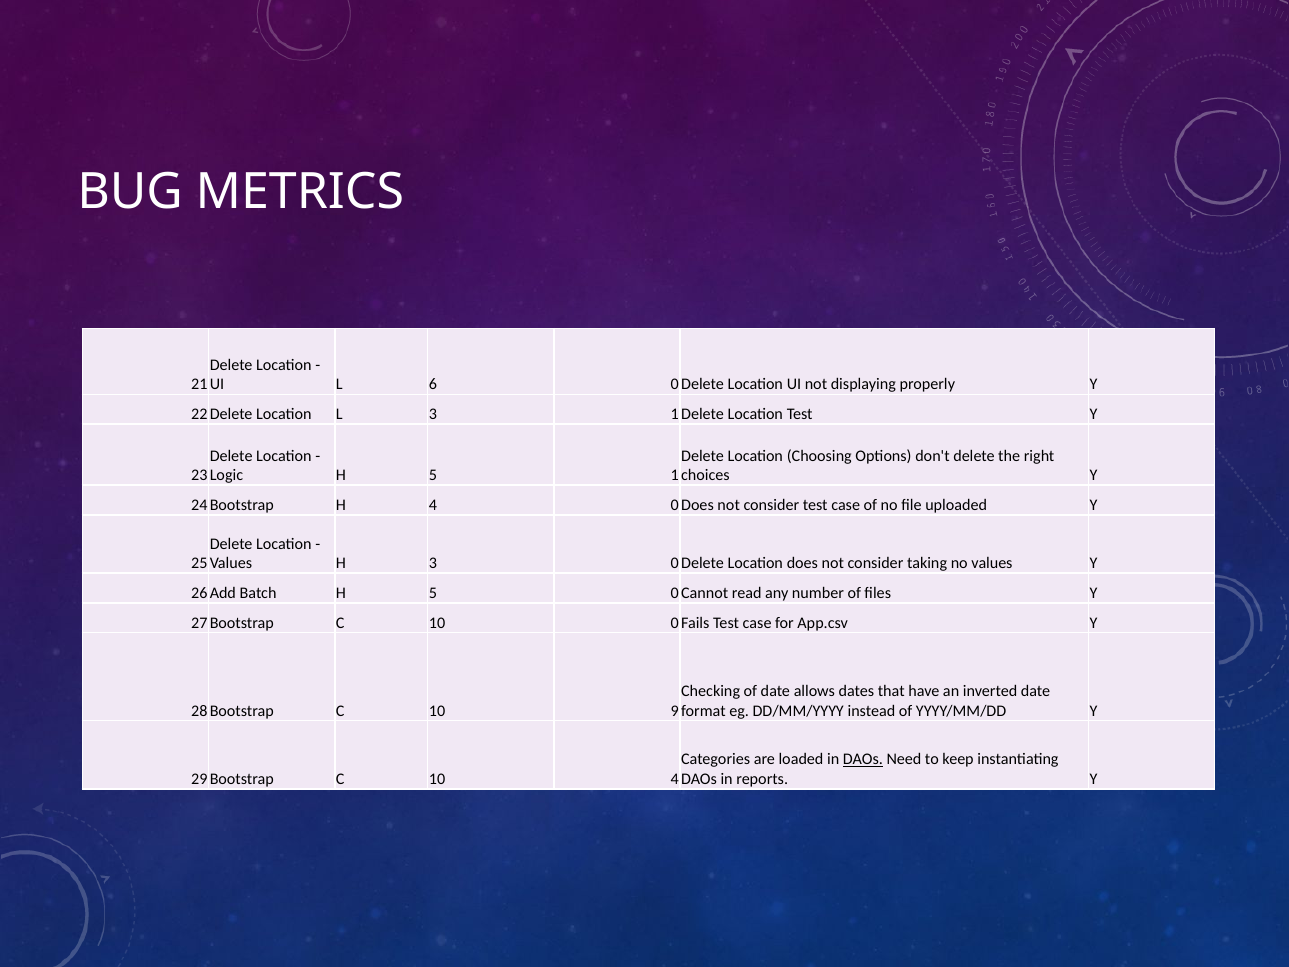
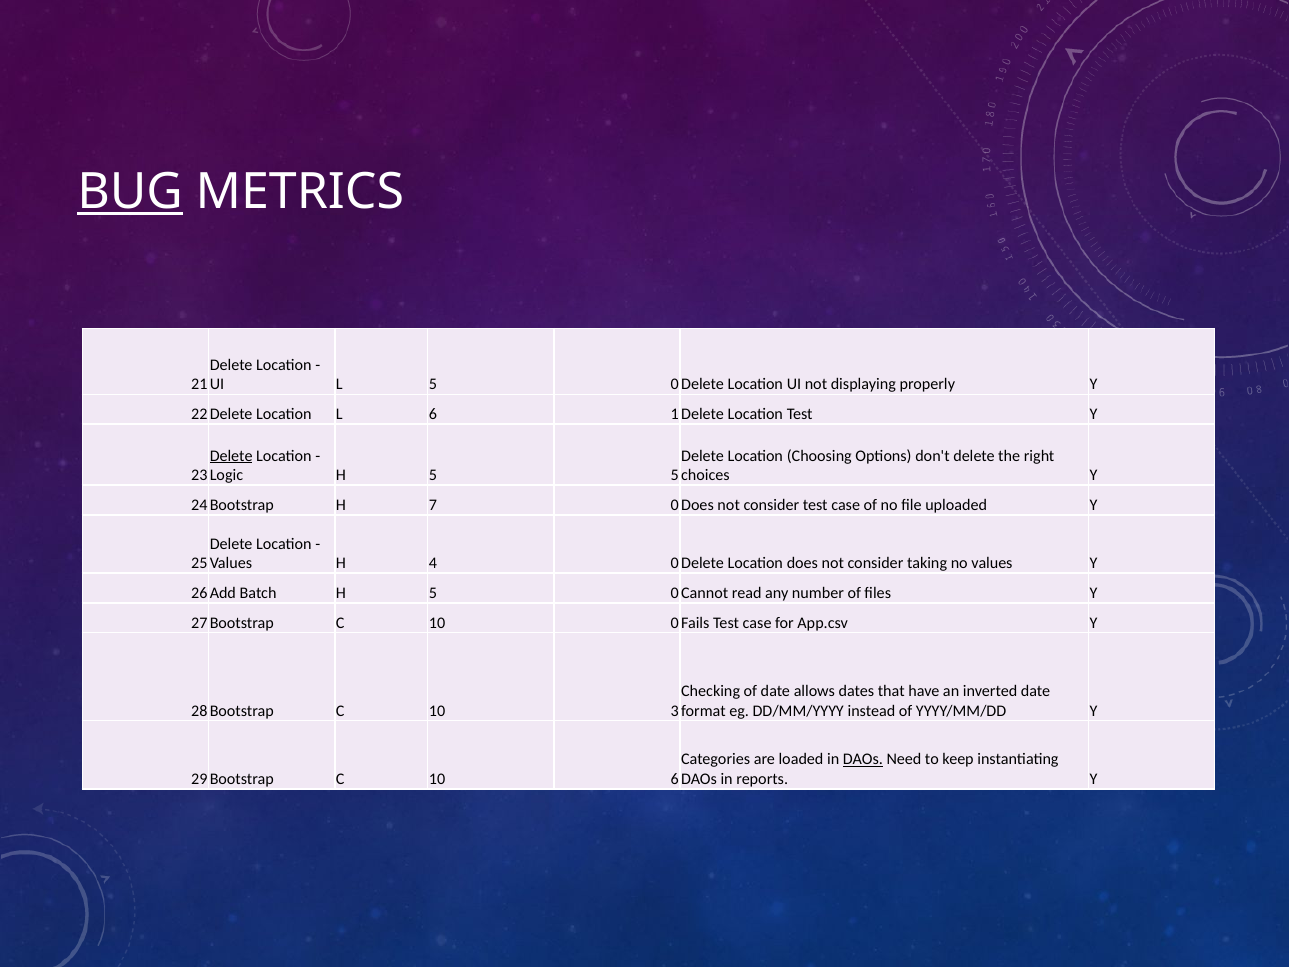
BUG underline: none -> present (130, 192)
L 6: 6 -> 5 (433, 385)
L 3: 3 -> 6 (433, 414)
Delete underline: none -> present (231, 456)
5 1: 1 -> 5 (675, 475)
H 4: 4 -> 7 (433, 505)
H 3: 3 -> 4 (433, 563)
9: 9 -> 3 (675, 711)
10 4: 4 -> 6 (675, 779)
